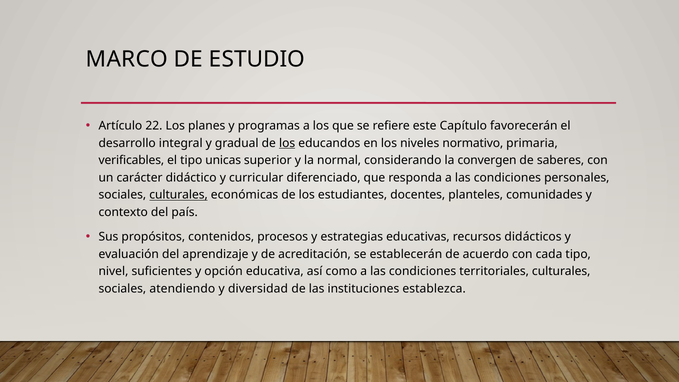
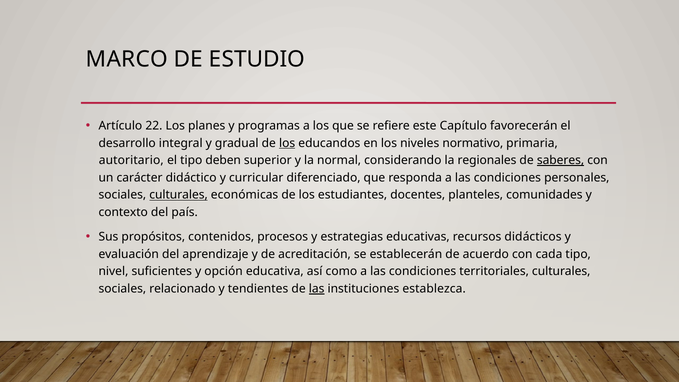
verificables: verificables -> autoritario (131, 160)
unicas: unicas -> deben (223, 160)
convergen: convergen -> regionales (487, 160)
saberes underline: none -> present (561, 160)
atendiendo: atendiendo -> relacionado (182, 289)
diversidad: diversidad -> tendientes (258, 289)
las underline: none -> present (317, 289)
